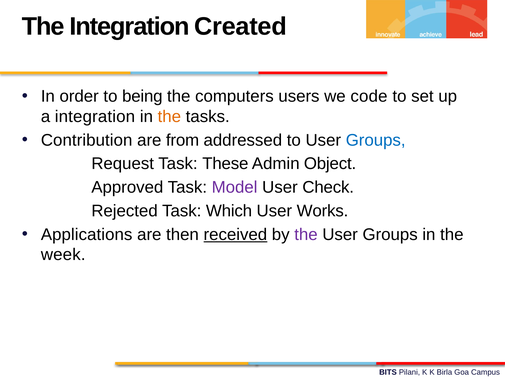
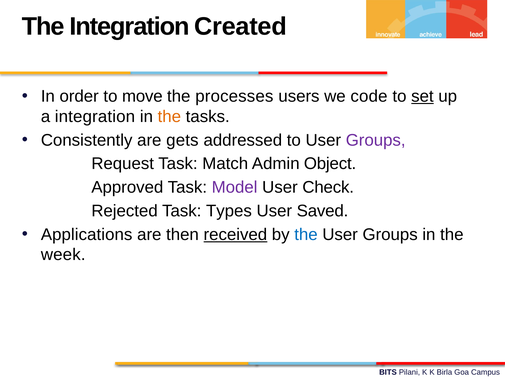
being: being -> move (142, 96)
computers: computers -> processes (234, 96)
set underline: none -> present (422, 96)
Contribution: Contribution -> Consistently (87, 140)
from: from -> gets (182, 140)
Groups colour: blue -> purple (376, 140)
These: These -> Match (225, 164)
Which: Which -> Types (229, 211)
Works: Works -> Saved (323, 211)
the colour: purple -> blue (306, 234)
